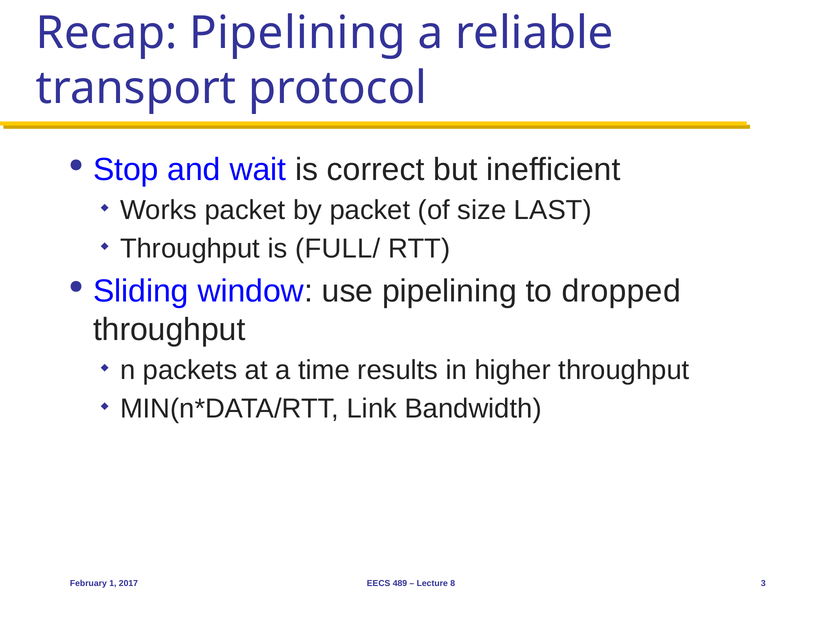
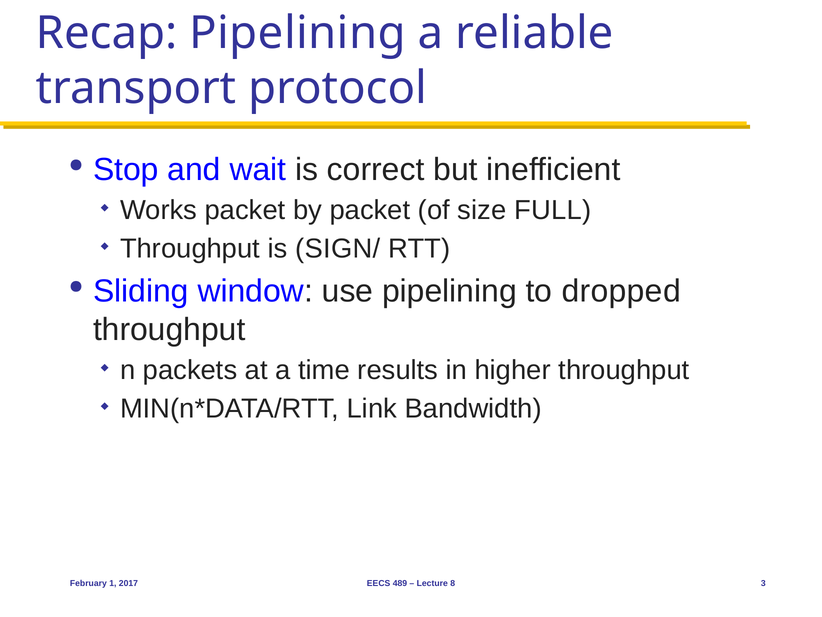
LAST: LAST -> FULL (553, 210)
FULL/: FULL/ -> SIGN/ (338, 249)
